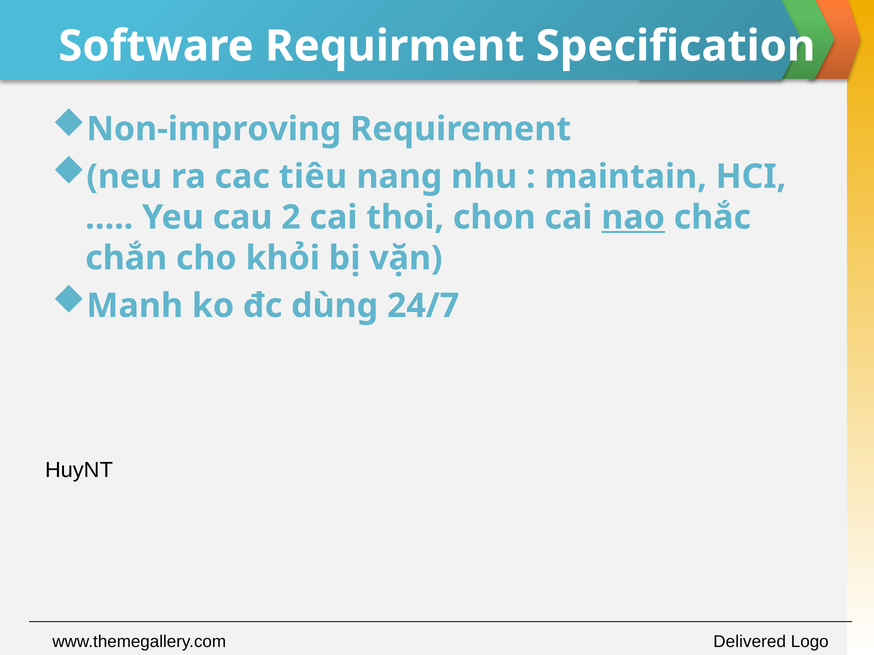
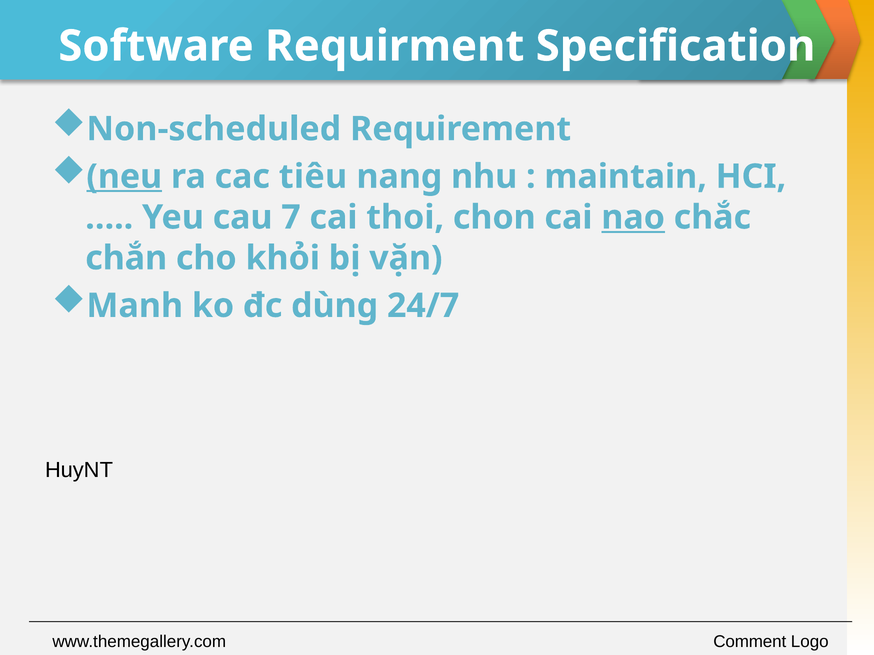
Non-improving: Non-improving -> Non-scheduled (214, 129)
neu underline: none -> present (124, 177)
2: 2 -> 7 (291, 218)
Delivered: Delivered -> Comment (750, 642)
